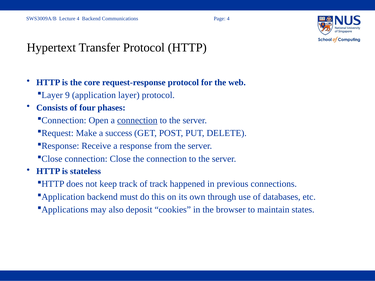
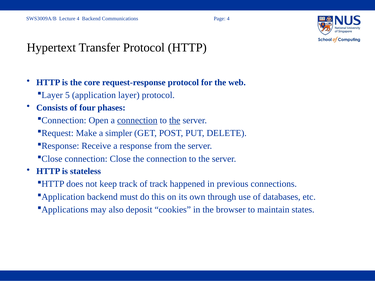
9: 9 -> 5 (67, 95)
the underline: none -> present (175, 120)
success: success -> simpler (119, 133)
